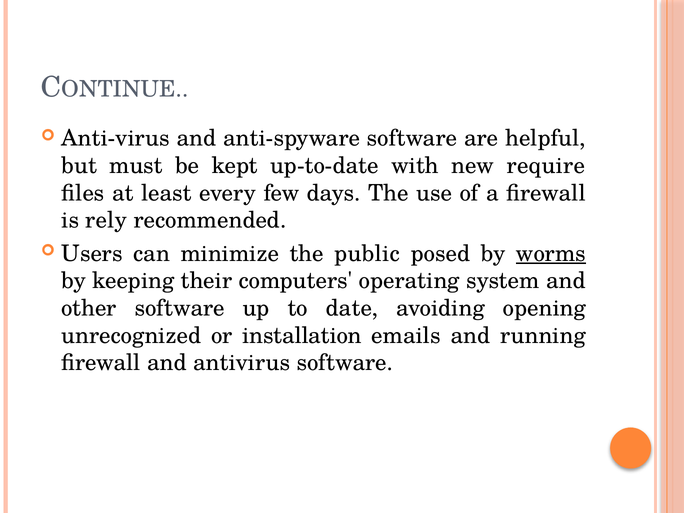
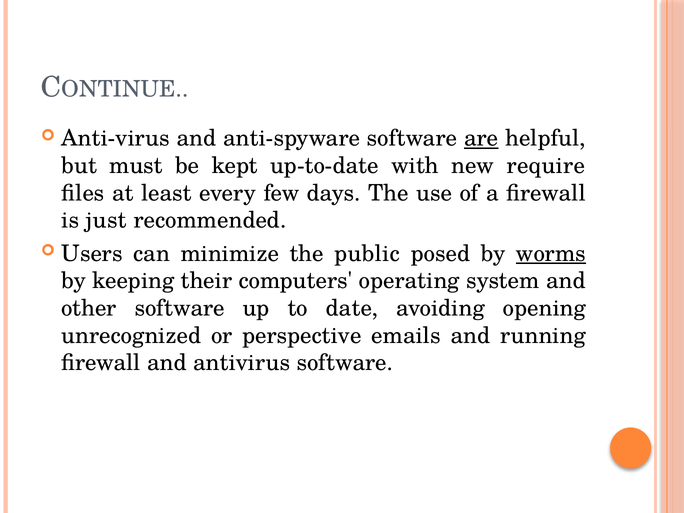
are underline: none -> present (481, 138)
rely: rely -> just (106, 220)
installation: installation -> perspective (302, 336)
